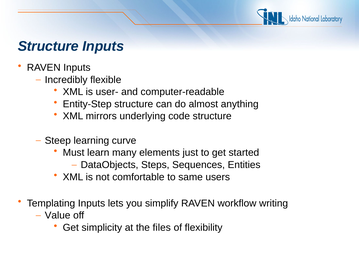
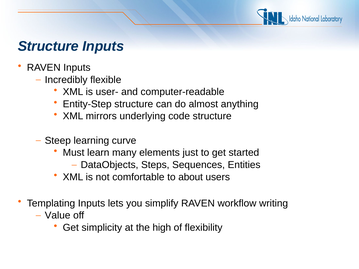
same: same -> about (191, 177)
files: files -> high (162, 228)
